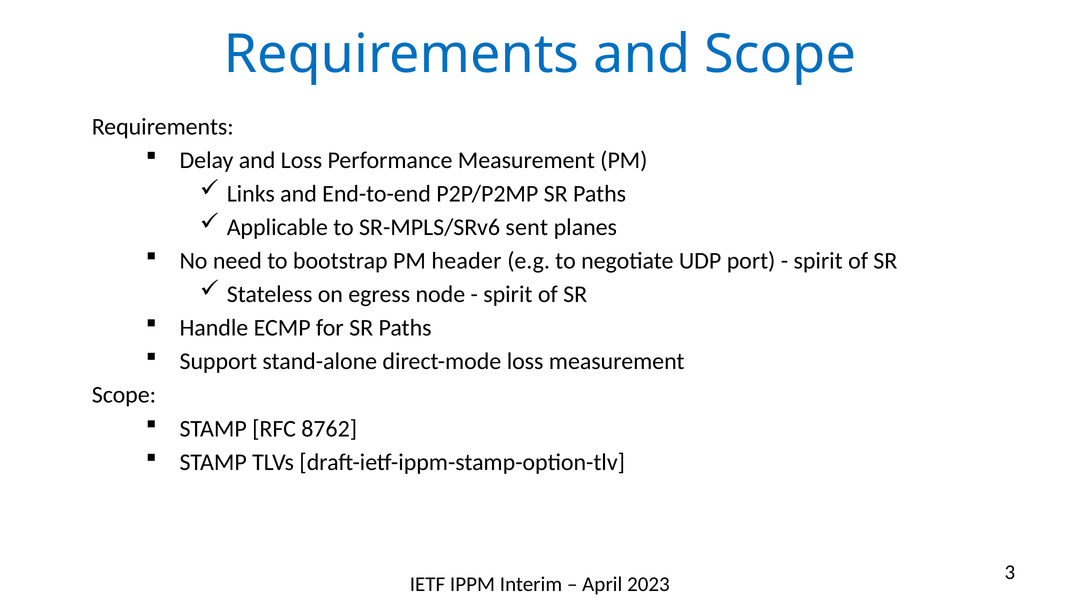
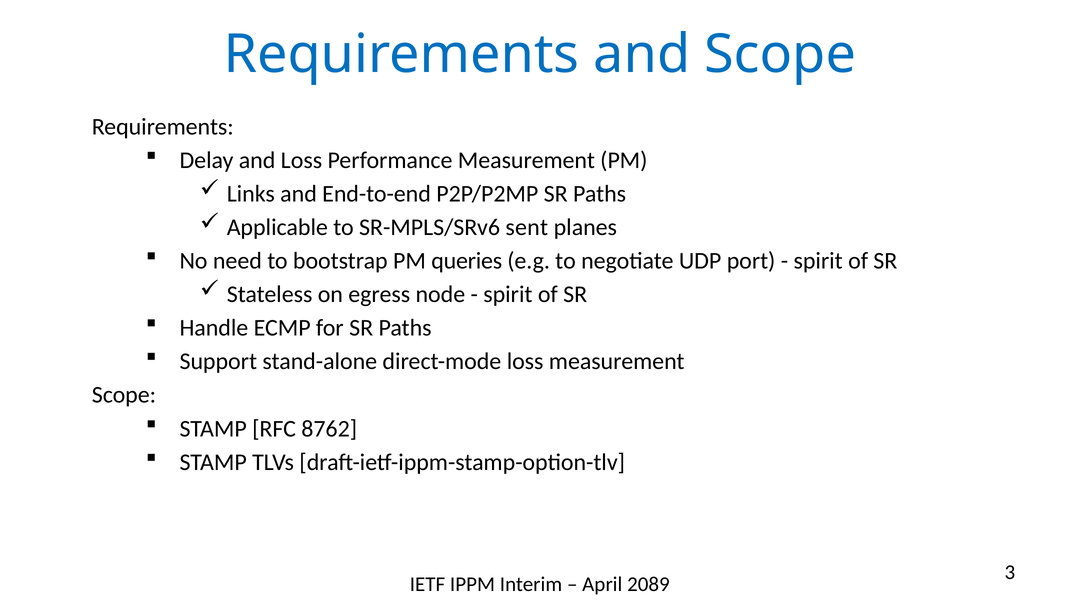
header: header -> queries (467, 261)
2023: 2023 -> 2089 (648, 585)
